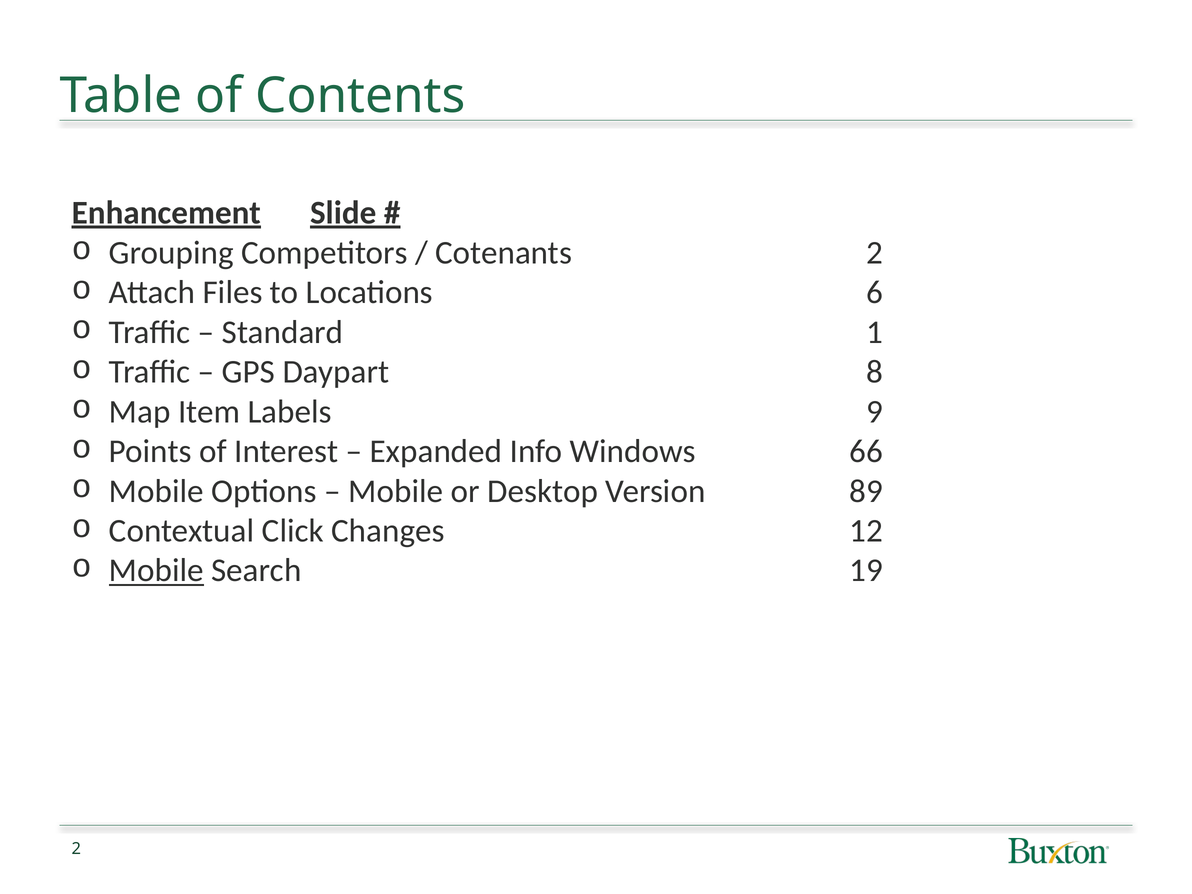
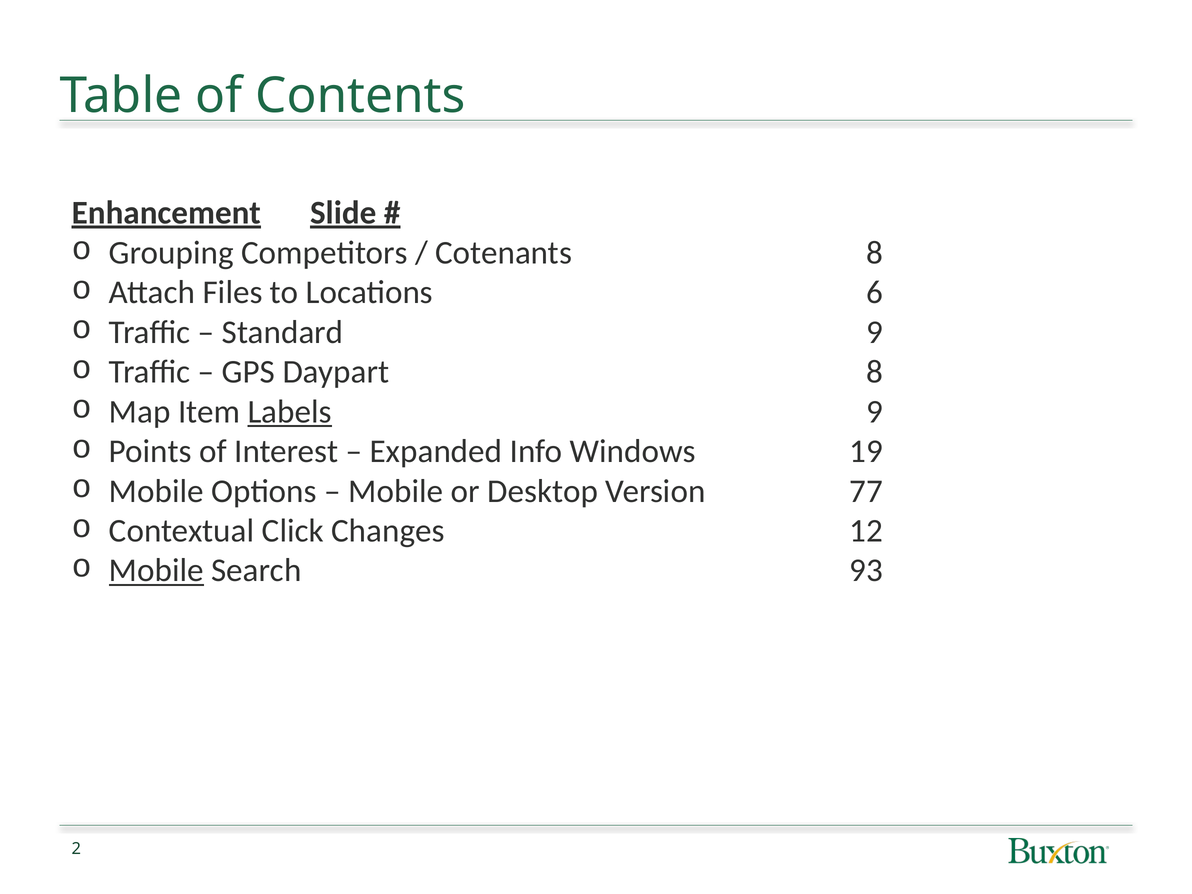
Cotenants 2: 2 -> 8 (875, 253)
Standard 1: 1 -> 9 (875, 332)
Labels underline: none -> present (290, 412)
66: 66 -> 19 (866, 451)
89: 89 -> 77 (866, 491)
19: 19 -> 93 (866, 571)
